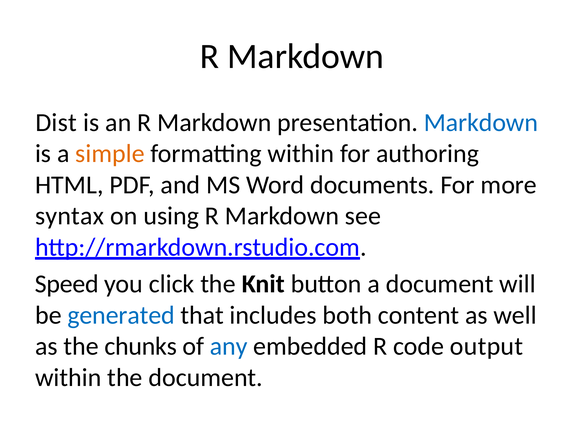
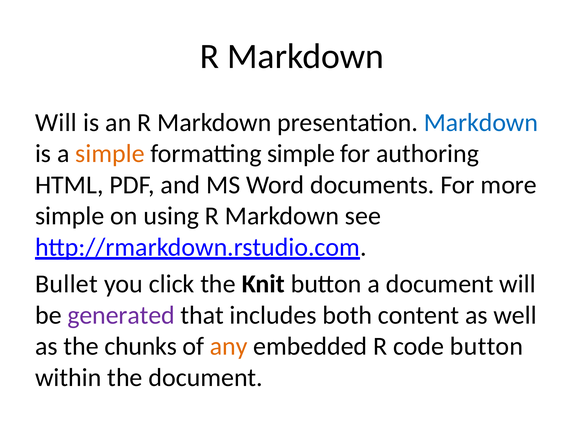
Dist: Dist -> Will (56, 123)
formatting within: within -> simple (301, 154)
syntax: syntax -> simple (70, 216)
Speed: Speed -> Bullet (67, 284)
generated colour: blue -> purple (121, 315)
any colour: blue -> orange (229, 346)
code output: output -> button (487, 346)
